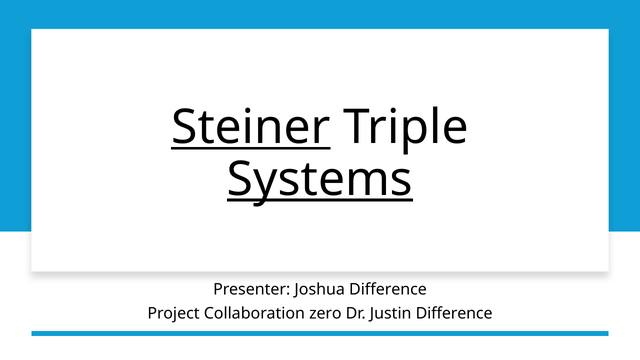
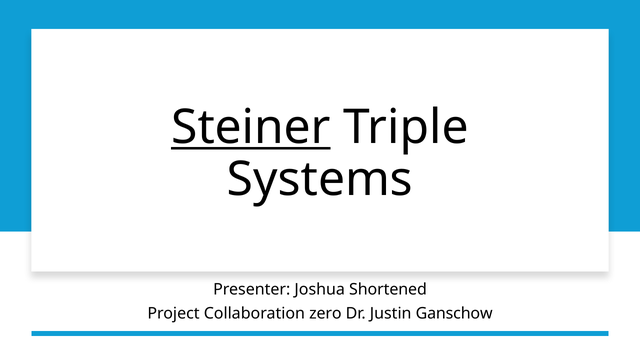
Systems underline: present -> none (320, 179)
Joshua Difference: Difference -> Shortened (388, 290)
Justin Difference: Difference -> Ganschow (454, 314)
